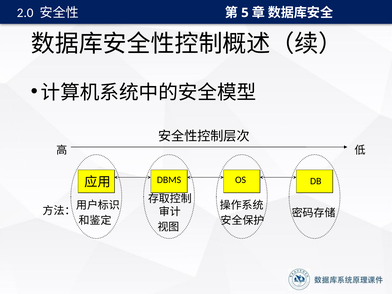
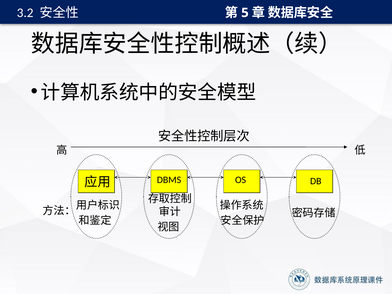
2.0: 2.0 -> 3.2 (25, 13)
